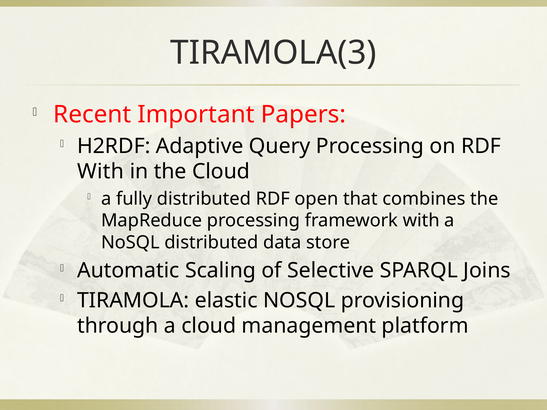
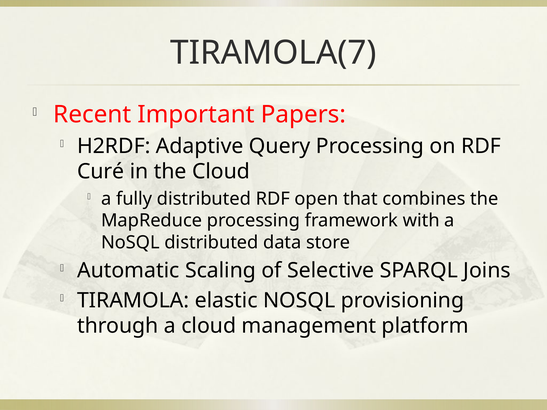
TIRAMOLA(3: TIRAMOLA(3 -> TIRAMOLA(7 (273, 53)
With: With -> Curé (101, 172)
